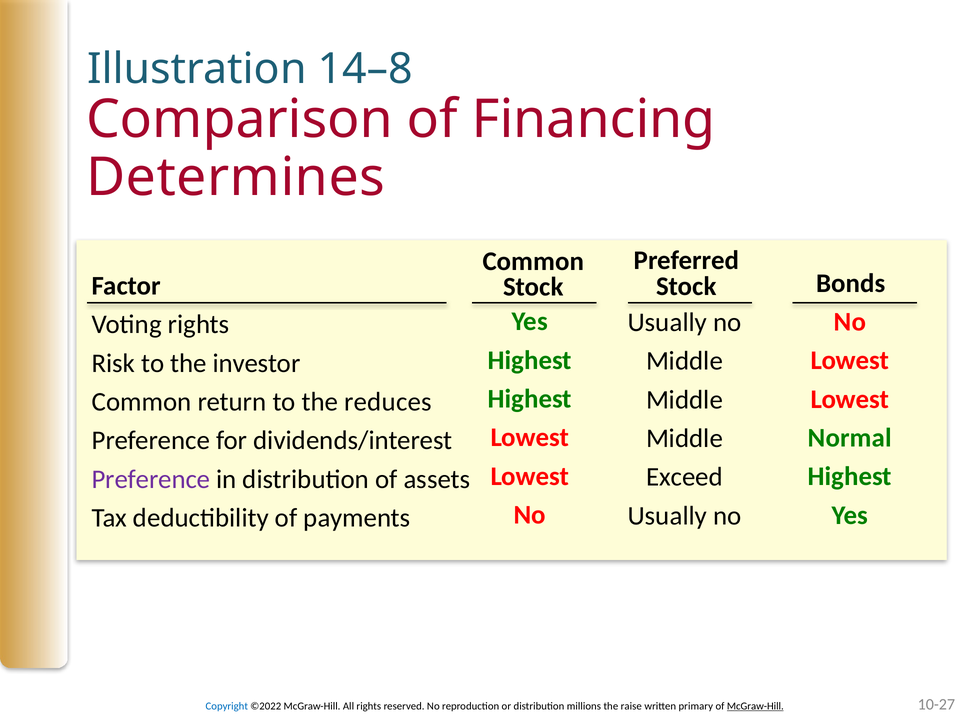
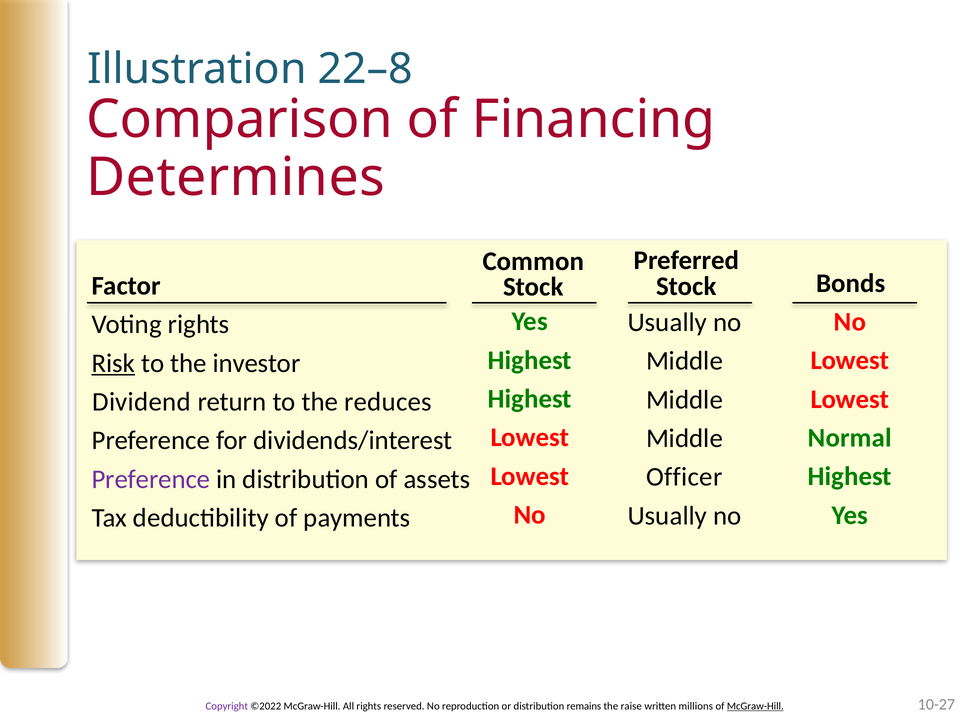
14–8: 14–8 -> 22–8 (365, 69)
Risk underline: none -> present (113, 363)
Common: Common -> Dividend (141, 402)
Exceed: Exceed -> Officer (684, 477)
Copyright colour: blue -> purple (227, 706)
millions: millions -> remains (584, 706)
primary: primary -> millions (696, 706)
